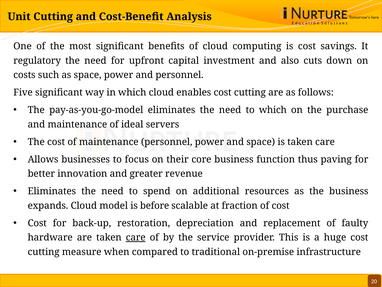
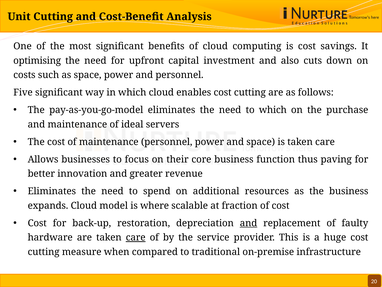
regulatory: regulatory -> optimising (37, 60)
before: before -> where (155, 205)
and underline: none -> present (249, 223)
